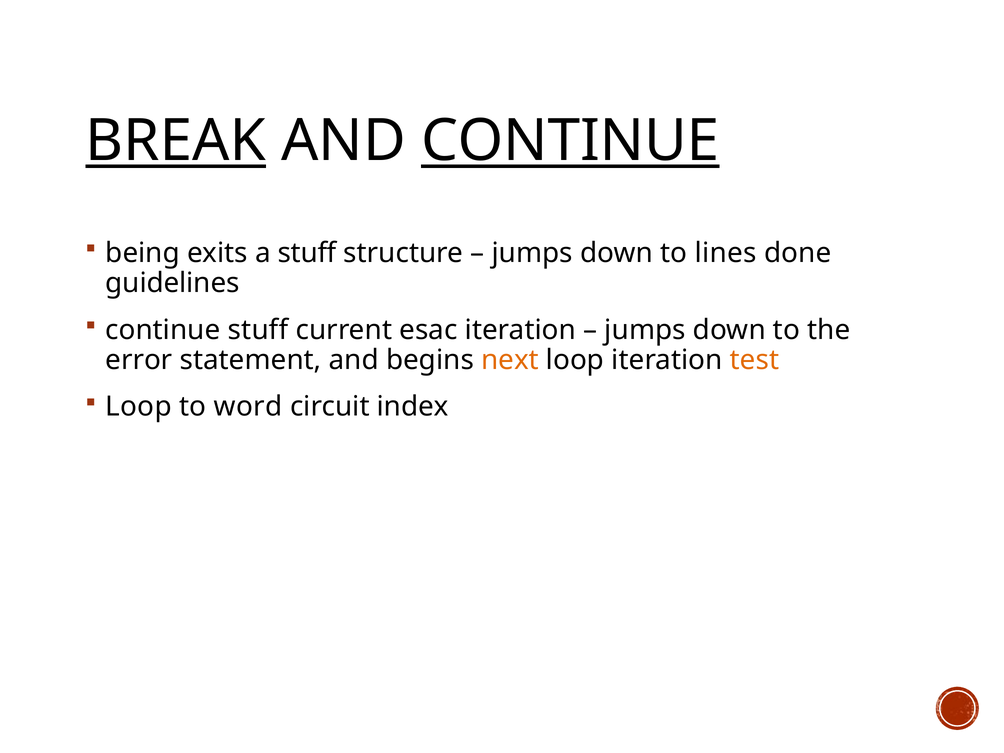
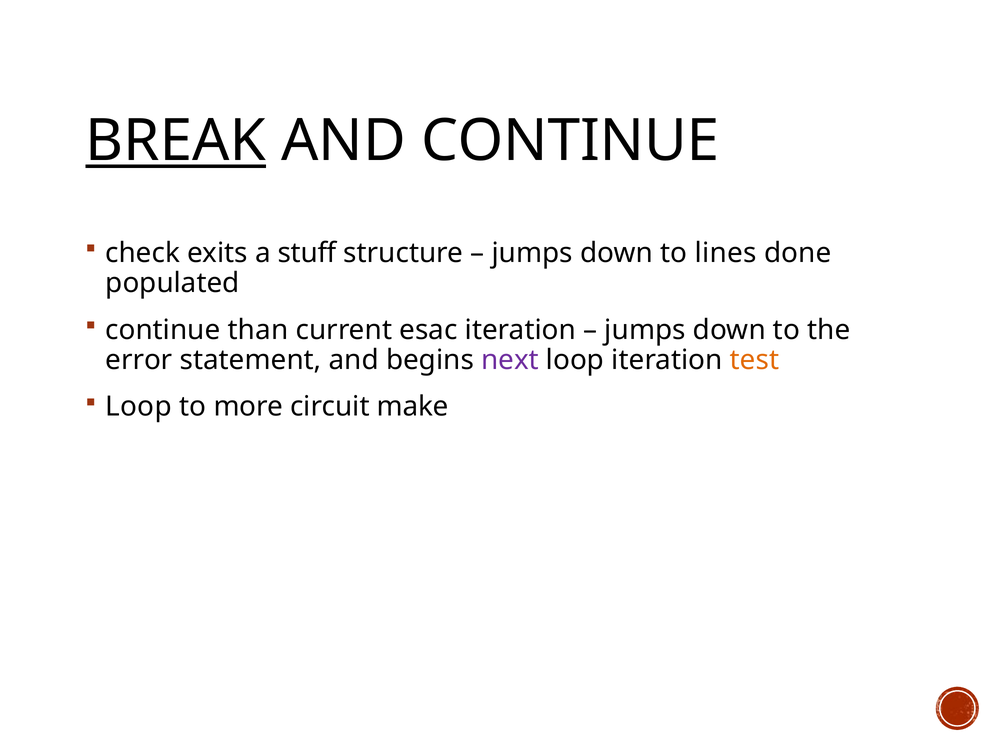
CONTINUE underline: present -> none (570, 141)
being: being -> check (143, 253)
guidelines: guidelines -> populated (172, 283)
continue stuff: stuff -> than (258, 330)
next colour: orange -> purple (510, 360)
word: word -> more (248, 407)
index: index -> make (413, 407)
